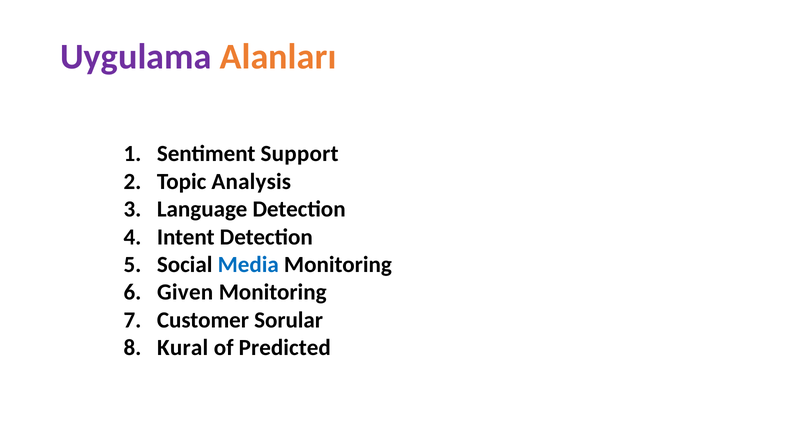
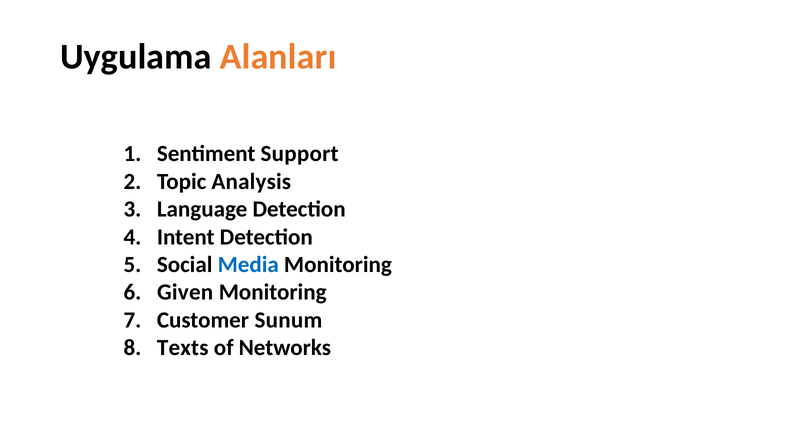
Uygulama colour: purple -> black (136, 57)
Sorular: Sorular -> Sunum (288, 320)
Kural: Kural -> Texts (183, 348)
Predicted: Predicted -> Networks (285, 348)
